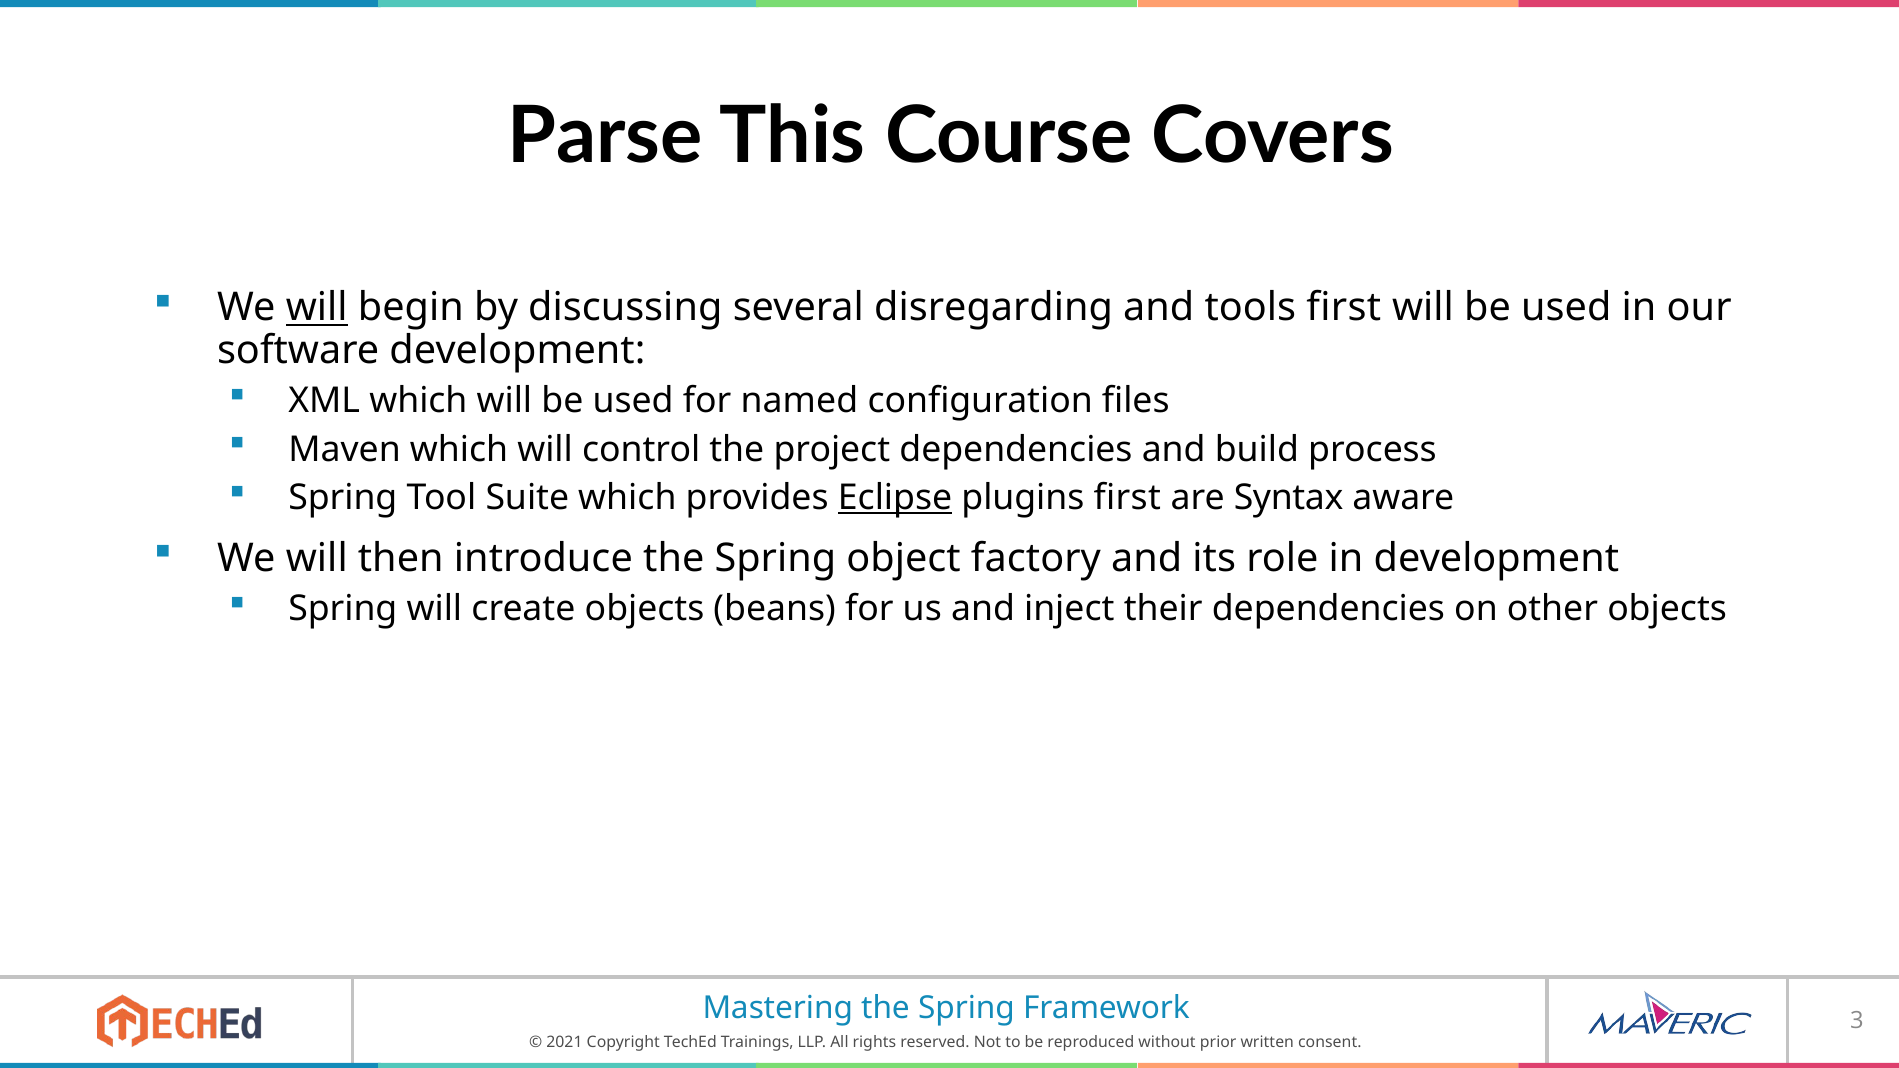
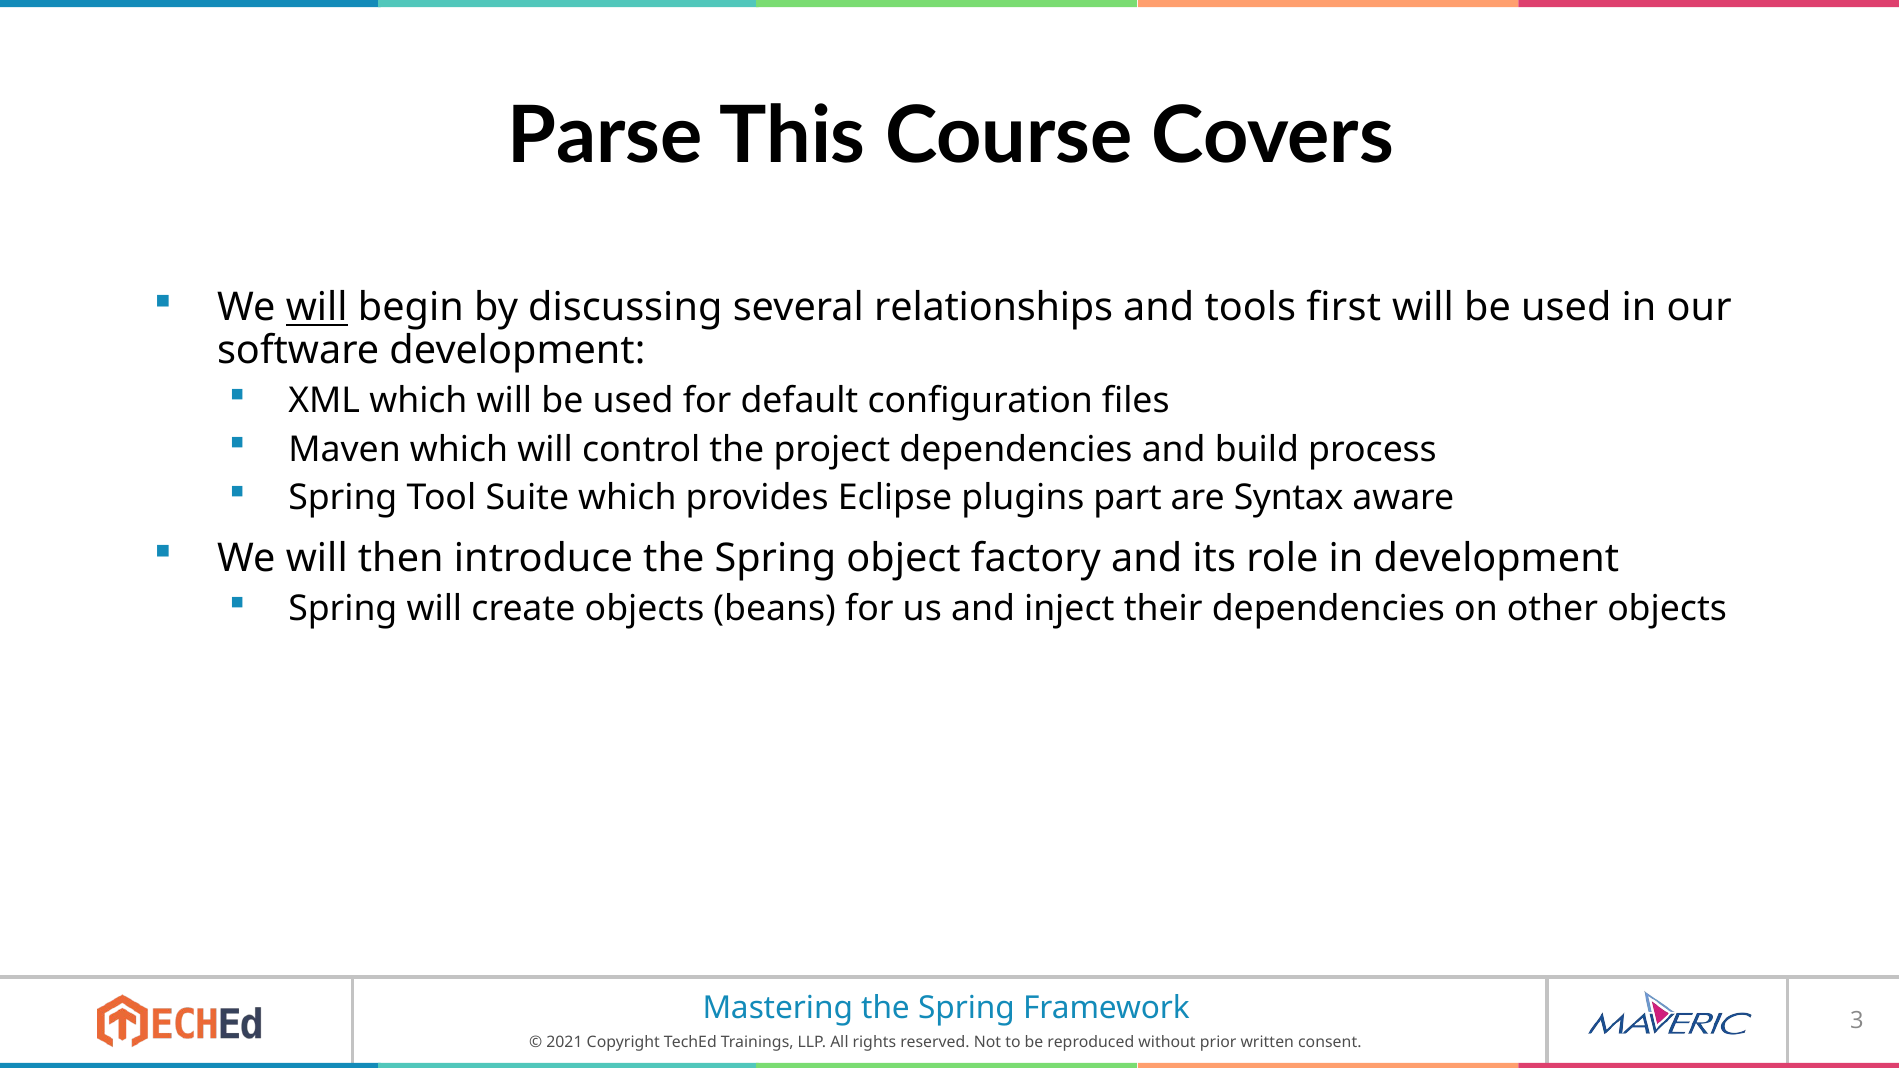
disregarding: disregarding -> relationships (994, 308)
named: named -> default (799, 401)
Eclipse underline: present -> none (895, 498)
plugins first: first -> part (1128, 498)
